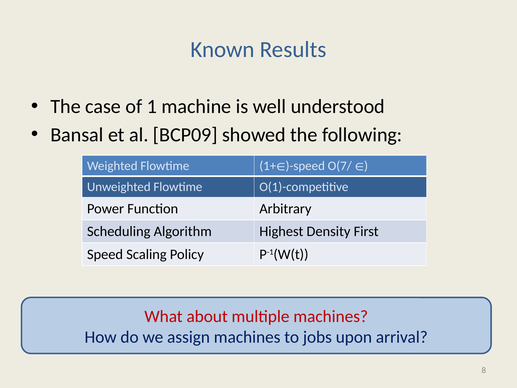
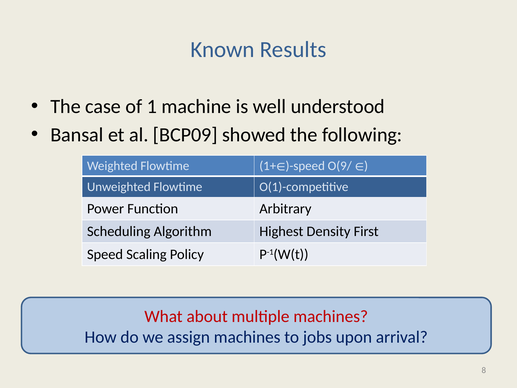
O(7/: O(7/ -> O(9/ (340, 166)
